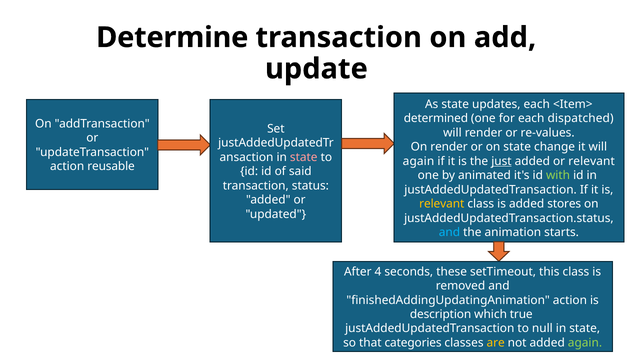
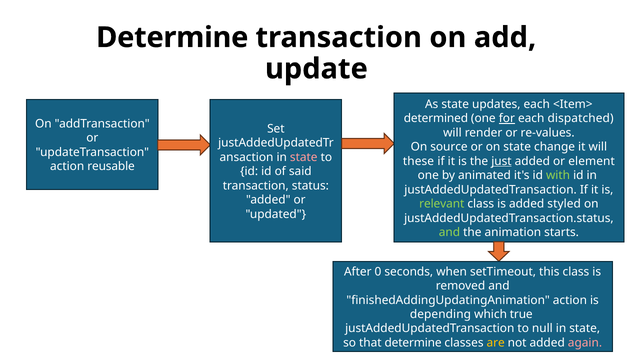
for underline: none -> present (507, 118)
On render: render -> source (449, 147)
again: again -> these (418, 161)
or relevant: relevant -> element (592, 161)
relevant colour: yellow -> light green (442, 204)
stores: stores -> styled (564, 204)
and colour: light blue -> light green (449, 232)
4: 4 -> 0 (378, 272)
these: these -> when (452, 272)
description: description -> depending (440, 314)
that categories: categories -> determine (413, 343)
again colour: light green -> pink (585, 343)
